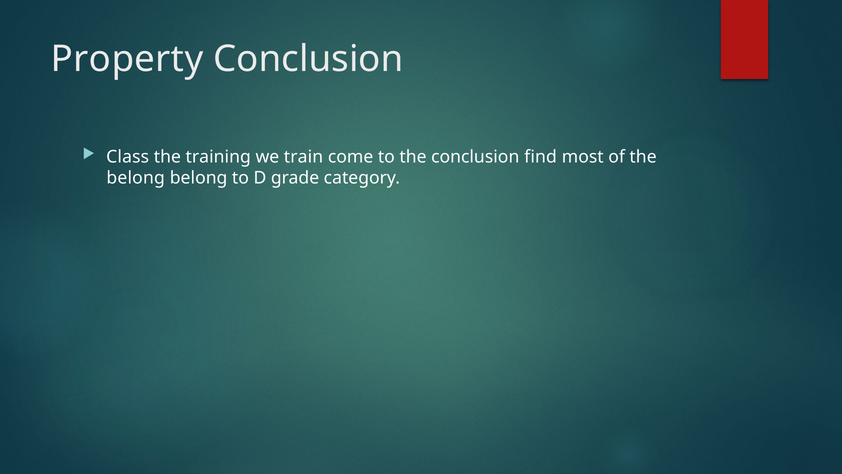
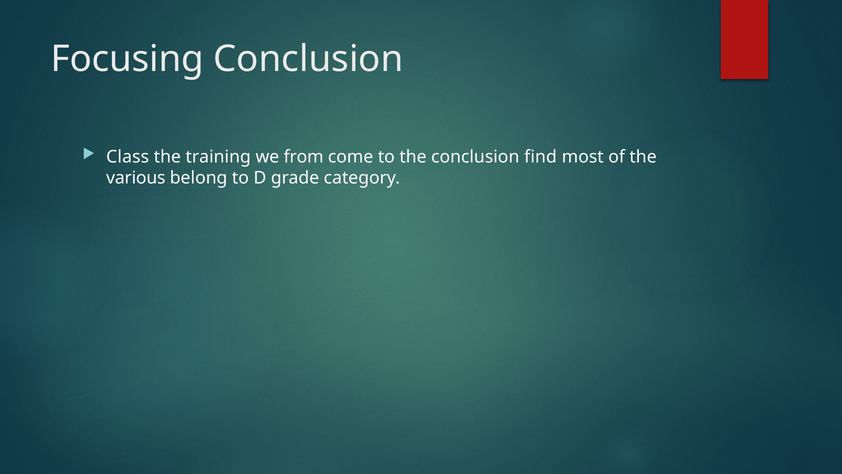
Property: Property -> Focusing (127, 59)
train: train -> from (304, 157)
belong: belong -> various (136, 178)
